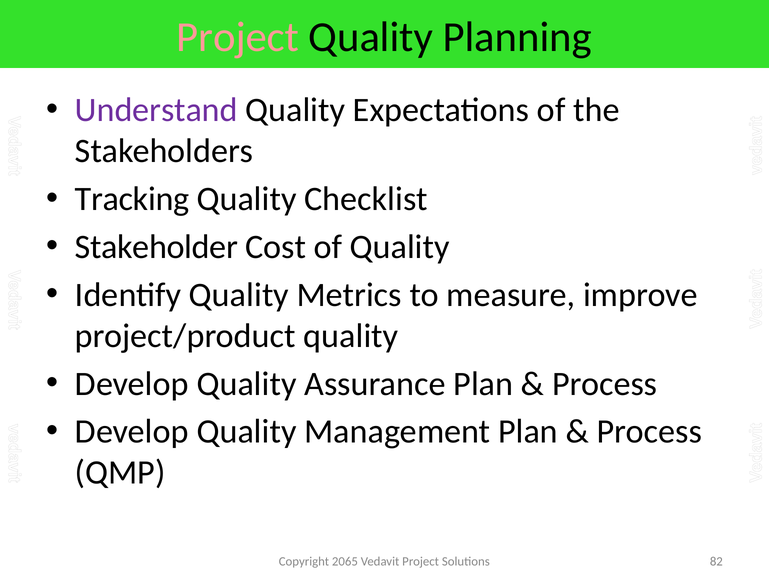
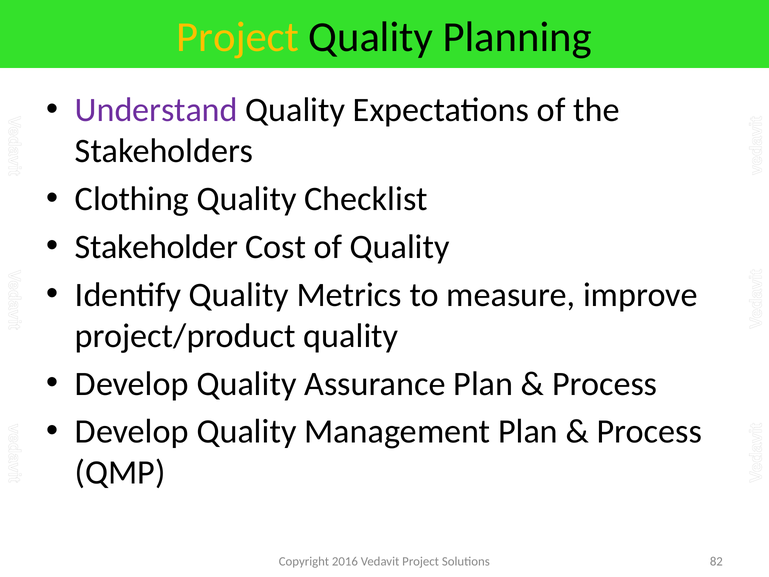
Project colour: pink -> yellow (238, 37)
Tracking: Tracking -> Clothing (132, 199)
2065: 2065 -> 2016 (345, 561)
